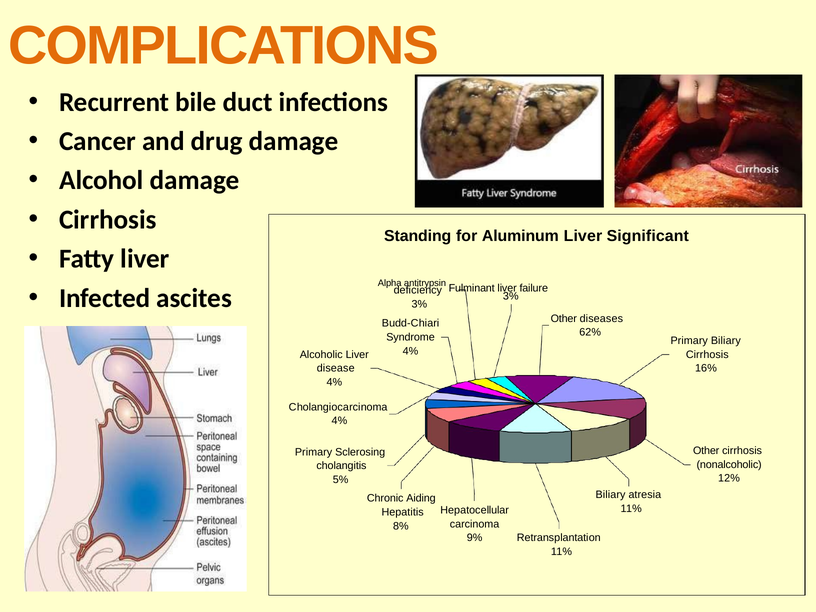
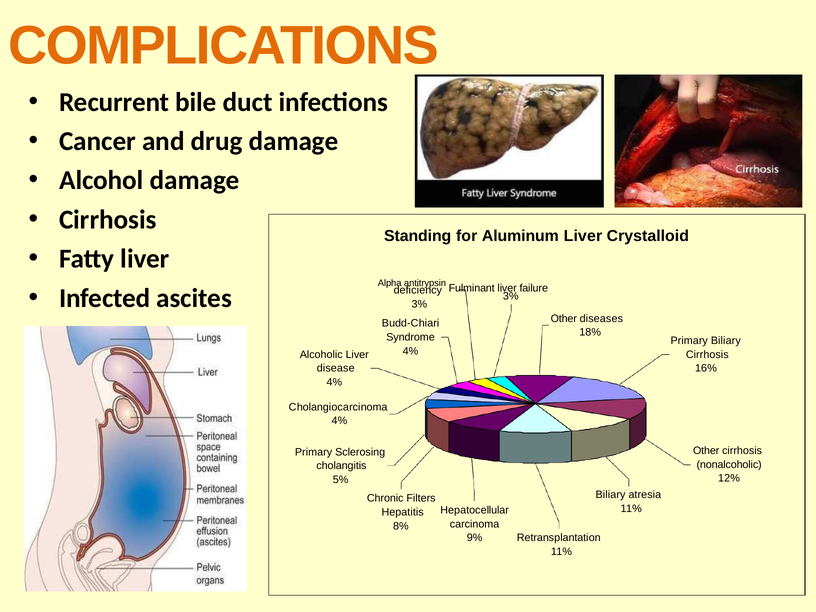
Significant: Significant -> Crystalloid (648, 236)
62%: 62% -> 18% (590, 332)
Aiding: Aiding -> Filters (421, 498)
